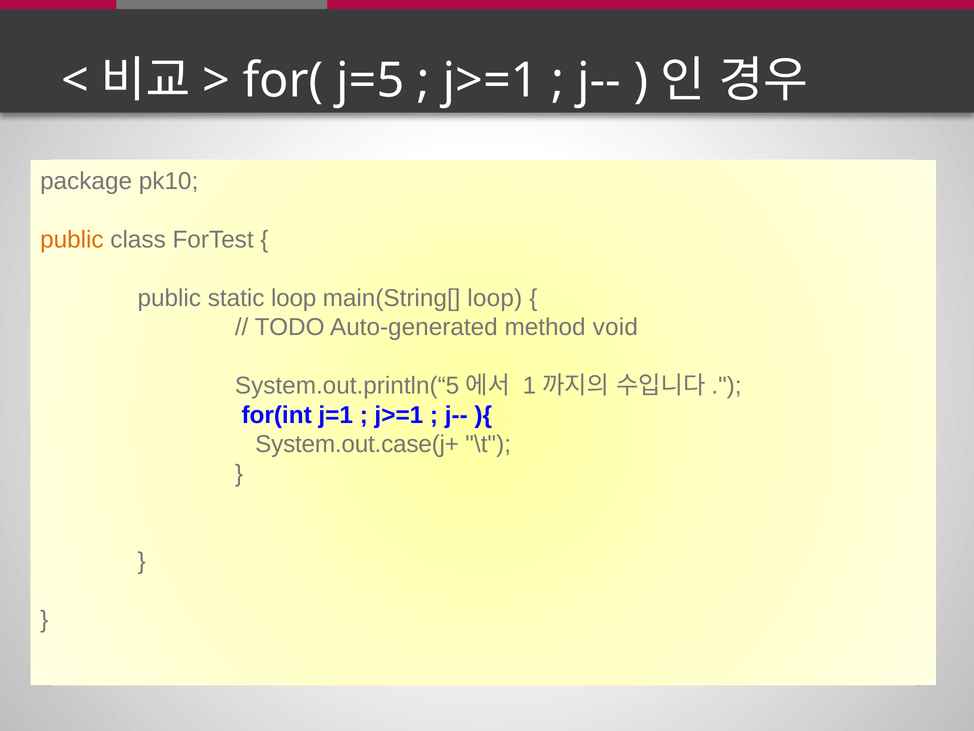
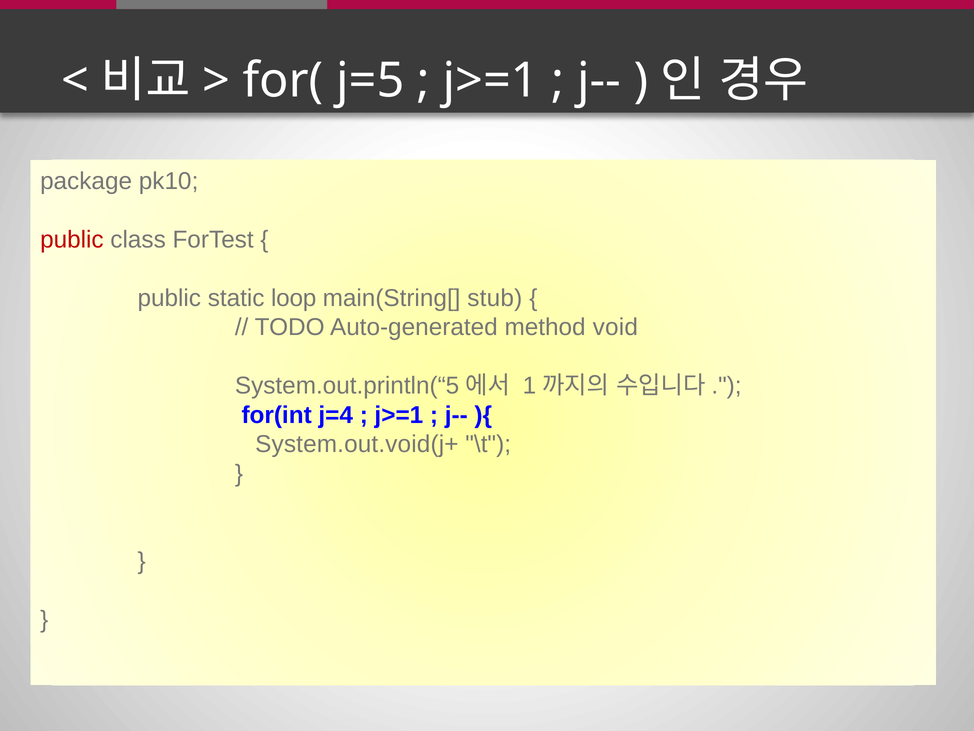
public colour: orange -> red (72, 239)
main(String[ loop: loop -> stub (495, 298)
j=1: j=1 -> j=4 (336, 415)
System.out.case(j+: System.out.case(j+ -> System.out.void(j+ (357, 444)
